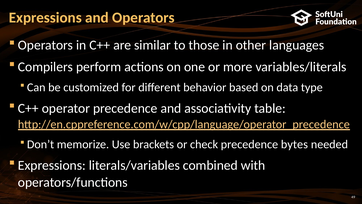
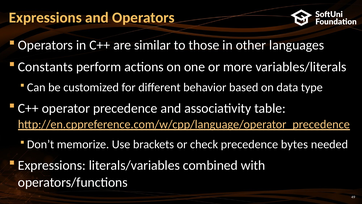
Compilers: Compilers -> Constants (45, 67)
